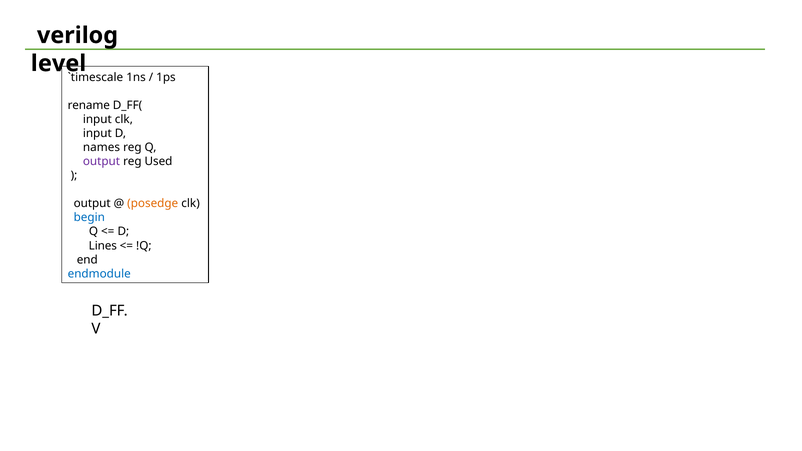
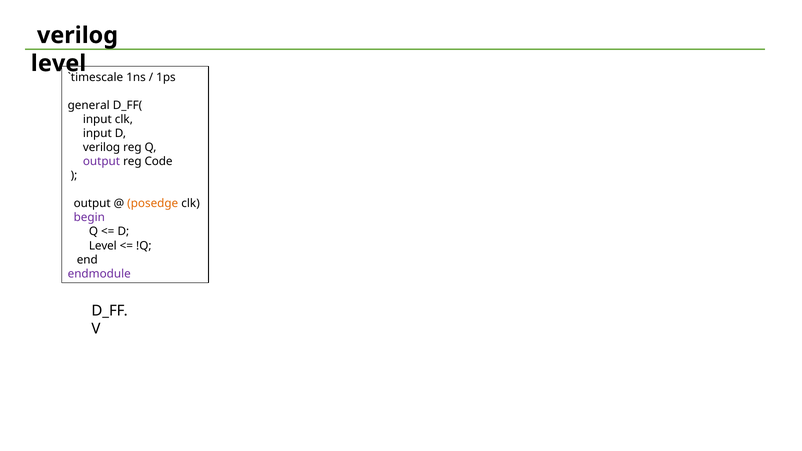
rename: rename -> general (89, 105)
names: names -> verilog (102, 147)
Used: Used -> Code (159, 161)
begin colour: blue -> purple (89, 218)
Lines: Lines -> Level (103, 246)
endmodule colour: blue -> purple (99, 274)
